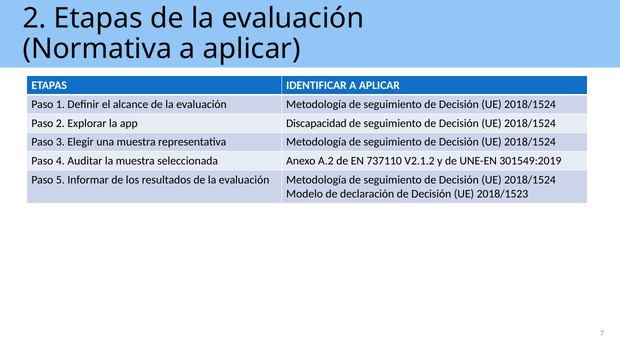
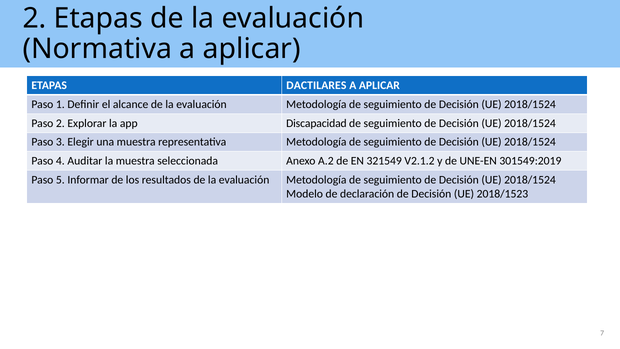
IDENTIFICAR: IDENTIFICAR -> DACTILARES (316, 85)
737110: 737110 -> 321549 (384, 161)
